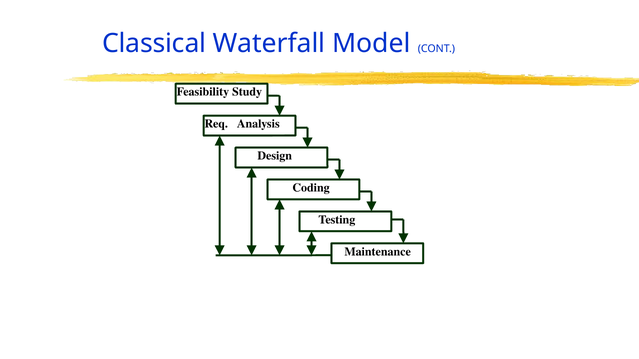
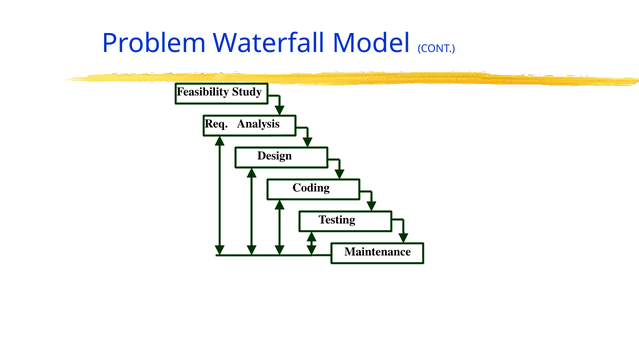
Classical: Classical -> Problem (154, 44)
